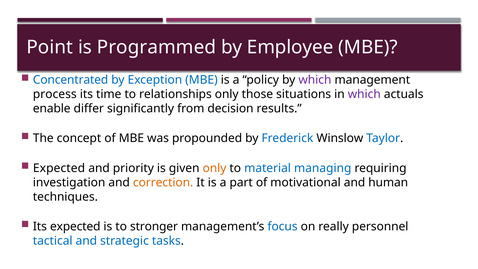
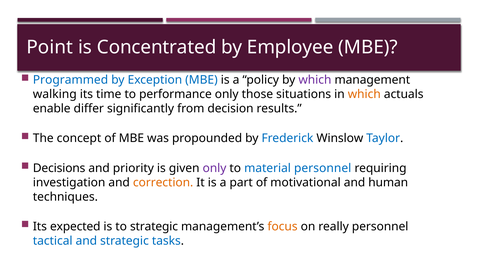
Programmed: Programmed -> Concentrated (157, 47)
Concentrated: Concentrated -> Programmed (71, 80)
process: process -> walking (55, 94)
relationships: relationships -> performance (175, 94)
which colour: purple -> orange (364, 94)
Expected: Expected -> Decisions (59, 168)
only colour: orange -> purple (215, 168)
material managing: managing -> personnel (323, 168)
to stronger: stronger -> strategic (154, 226)
focus colour: blue -> orange (283, 226)
